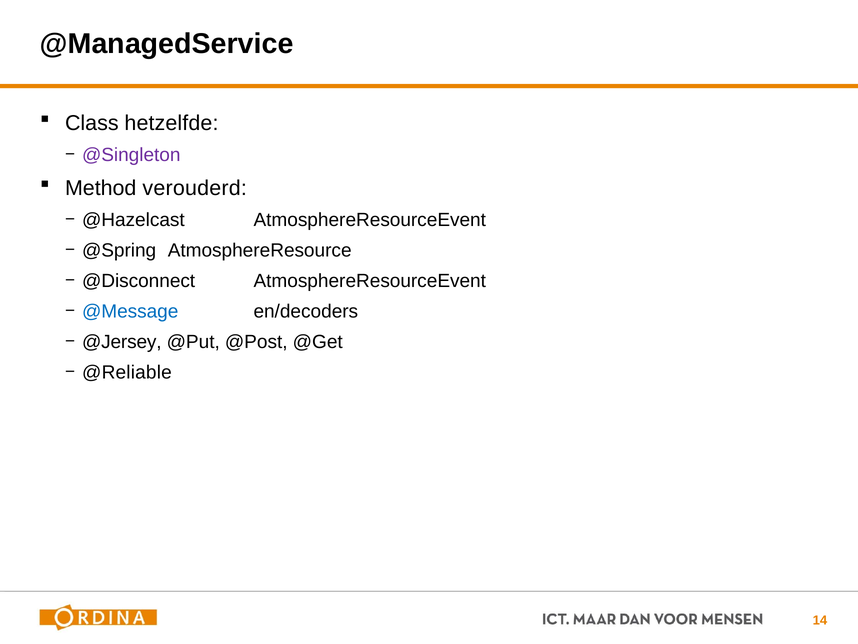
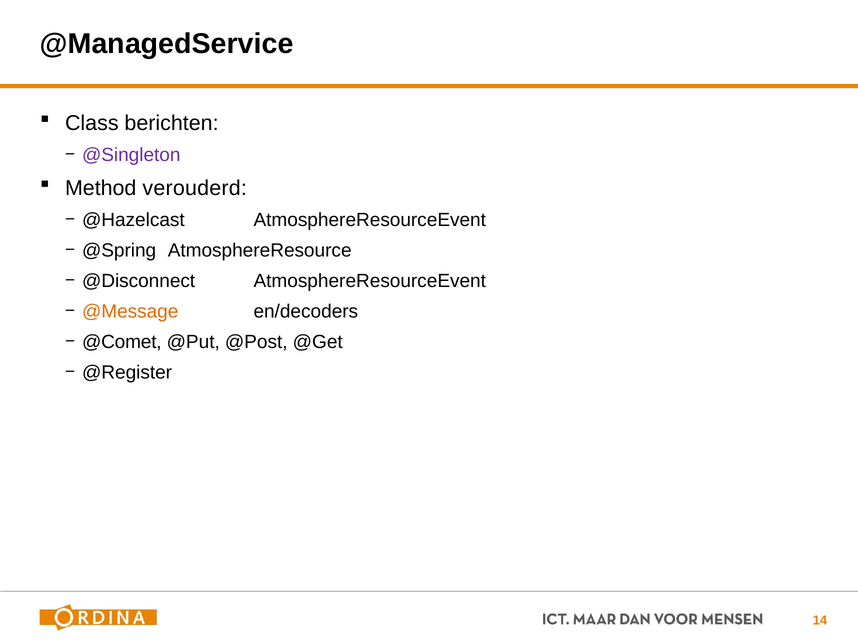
hetzelfde: hetzelfde -> berichten (172, 123)
@Message colour: blue -> orange (130, 311)
@Jersey: @Jersey -> @Comet (122, 342)
@Reliable: @Reliable -> @Register (127, 372)
